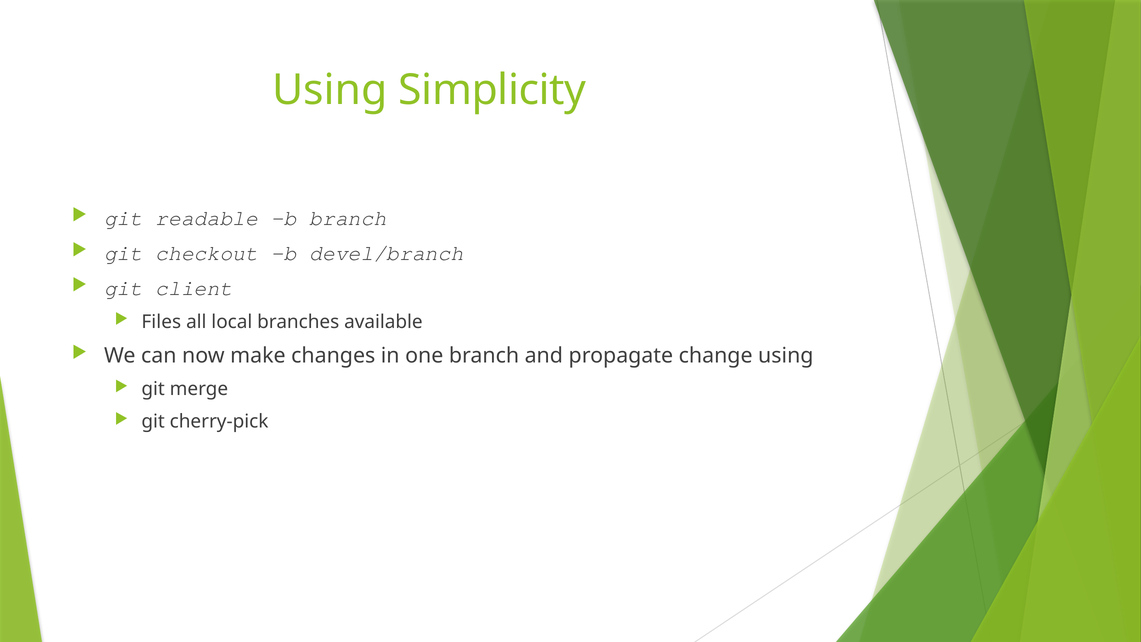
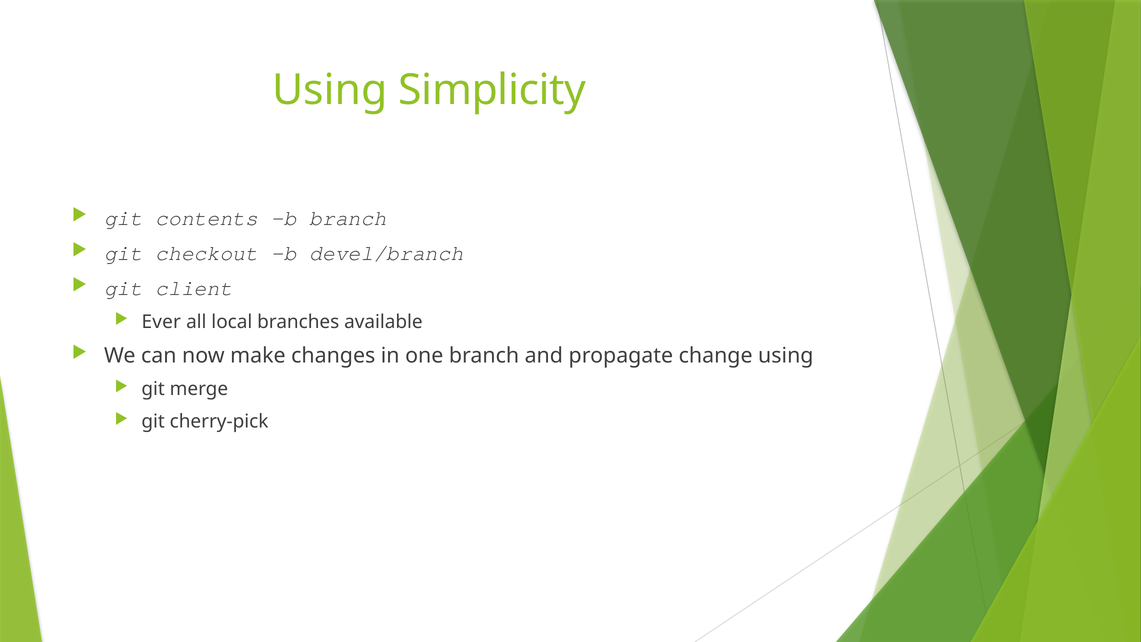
readable: readable -> contents (207, 218)
Files: Files -> Ever (161, 322)
